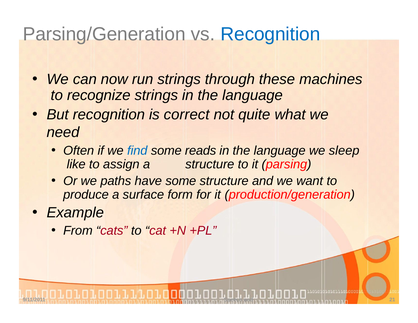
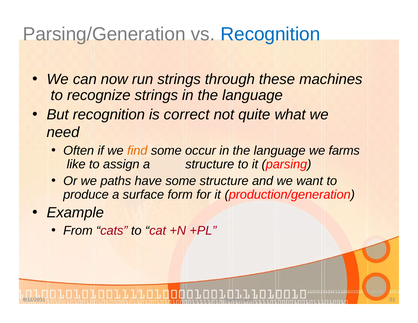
find colour: blue -> orange (137, 151)
reads: reads -> occur (201, 151)
sleep: sleep -> farms (344, 151)
